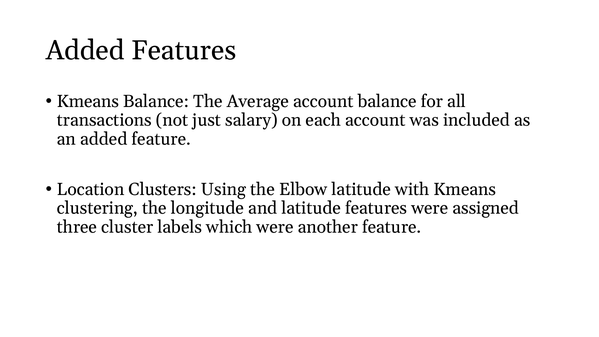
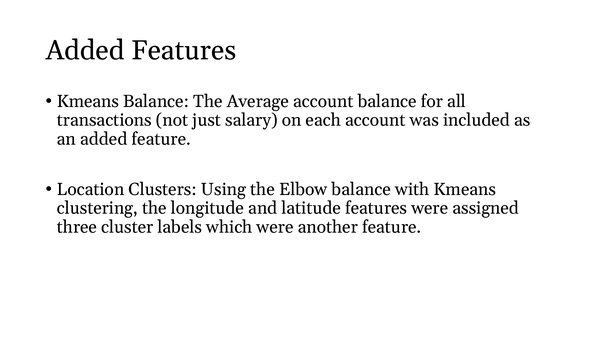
Elbow latitude: latitude -> balance (361, 189)
